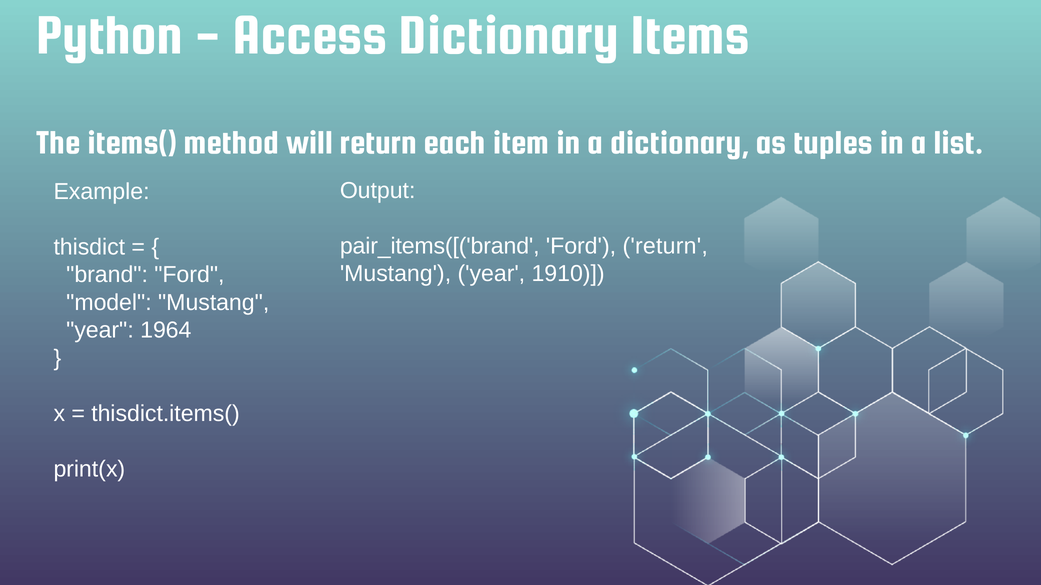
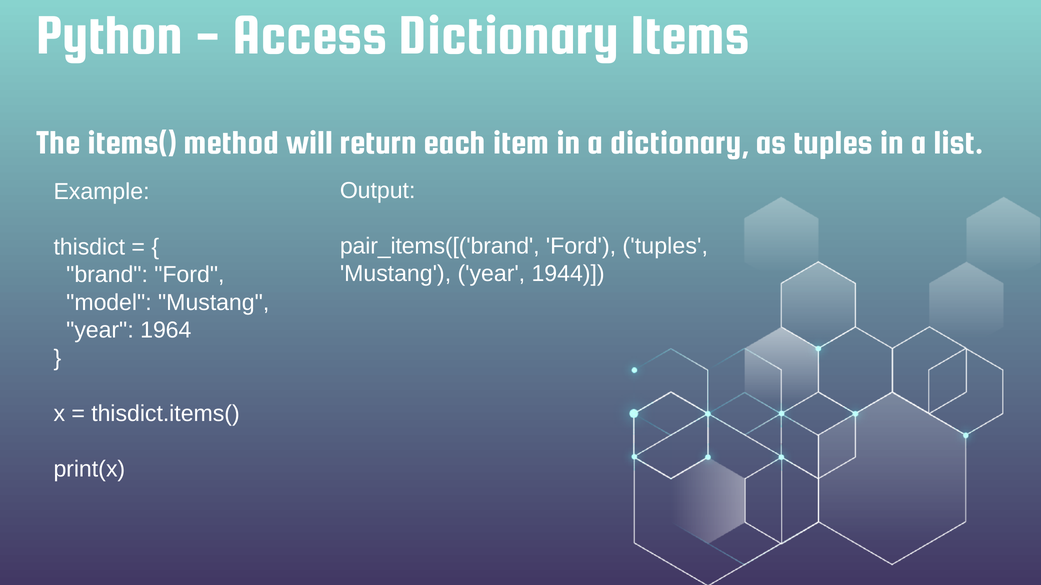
Ford return: return -> tuples (665, 246)
1910: 1910 -> 1944 (568, 274)
